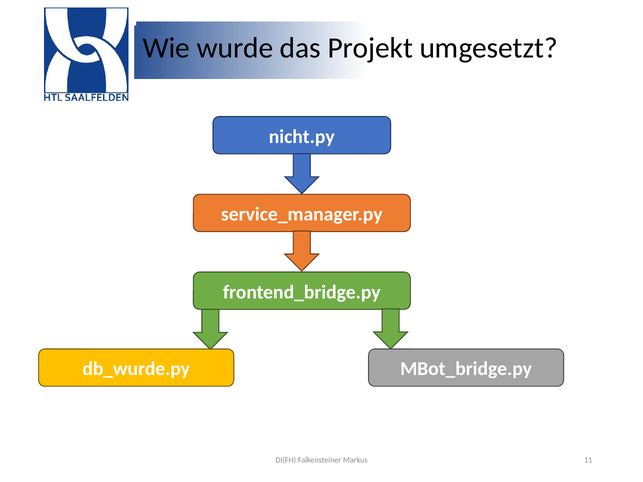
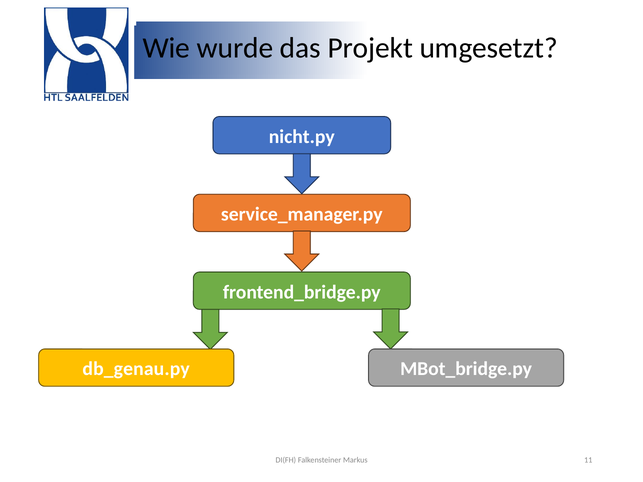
db_wurde.py: db_wurde.py -> db_genau.py (136, 369)
